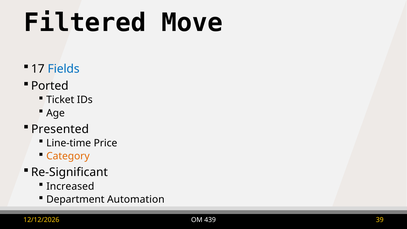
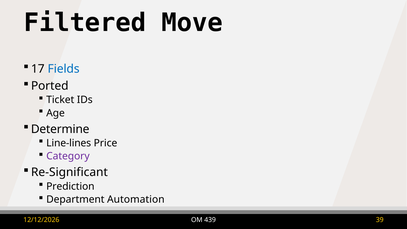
Presented: Presented -> Determine (60, 129)
Line-time: Line-time -> Line-lines (69, 143)
Category colour: orange -> purple (68, 156)
Increased: Increased -> Prediction (70, 186)
